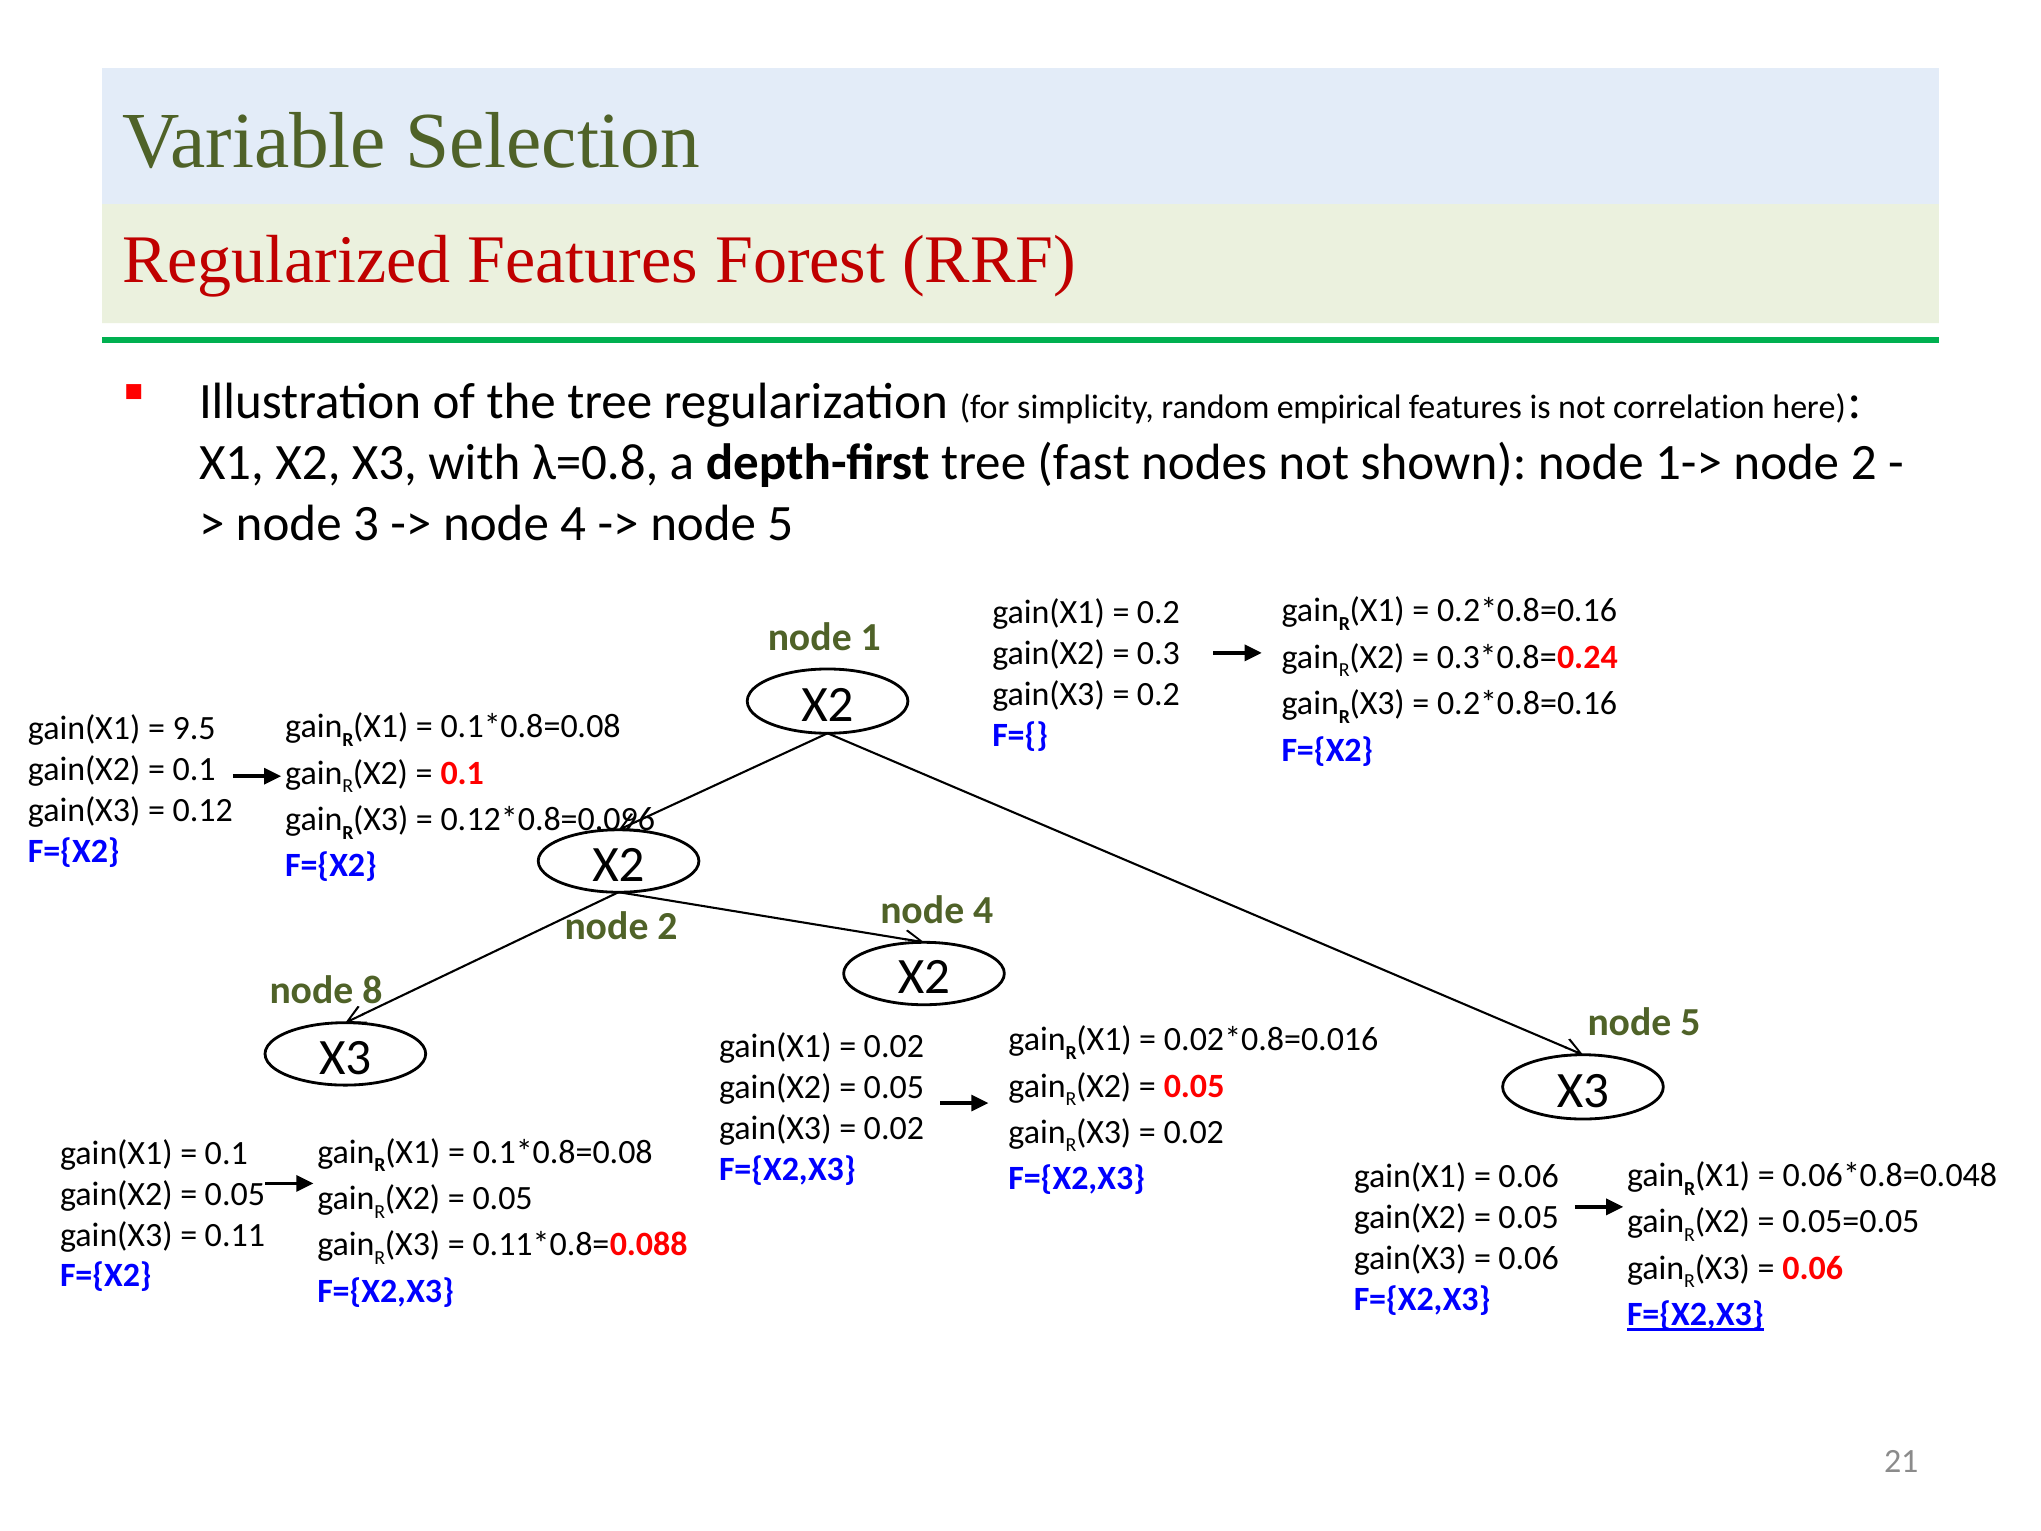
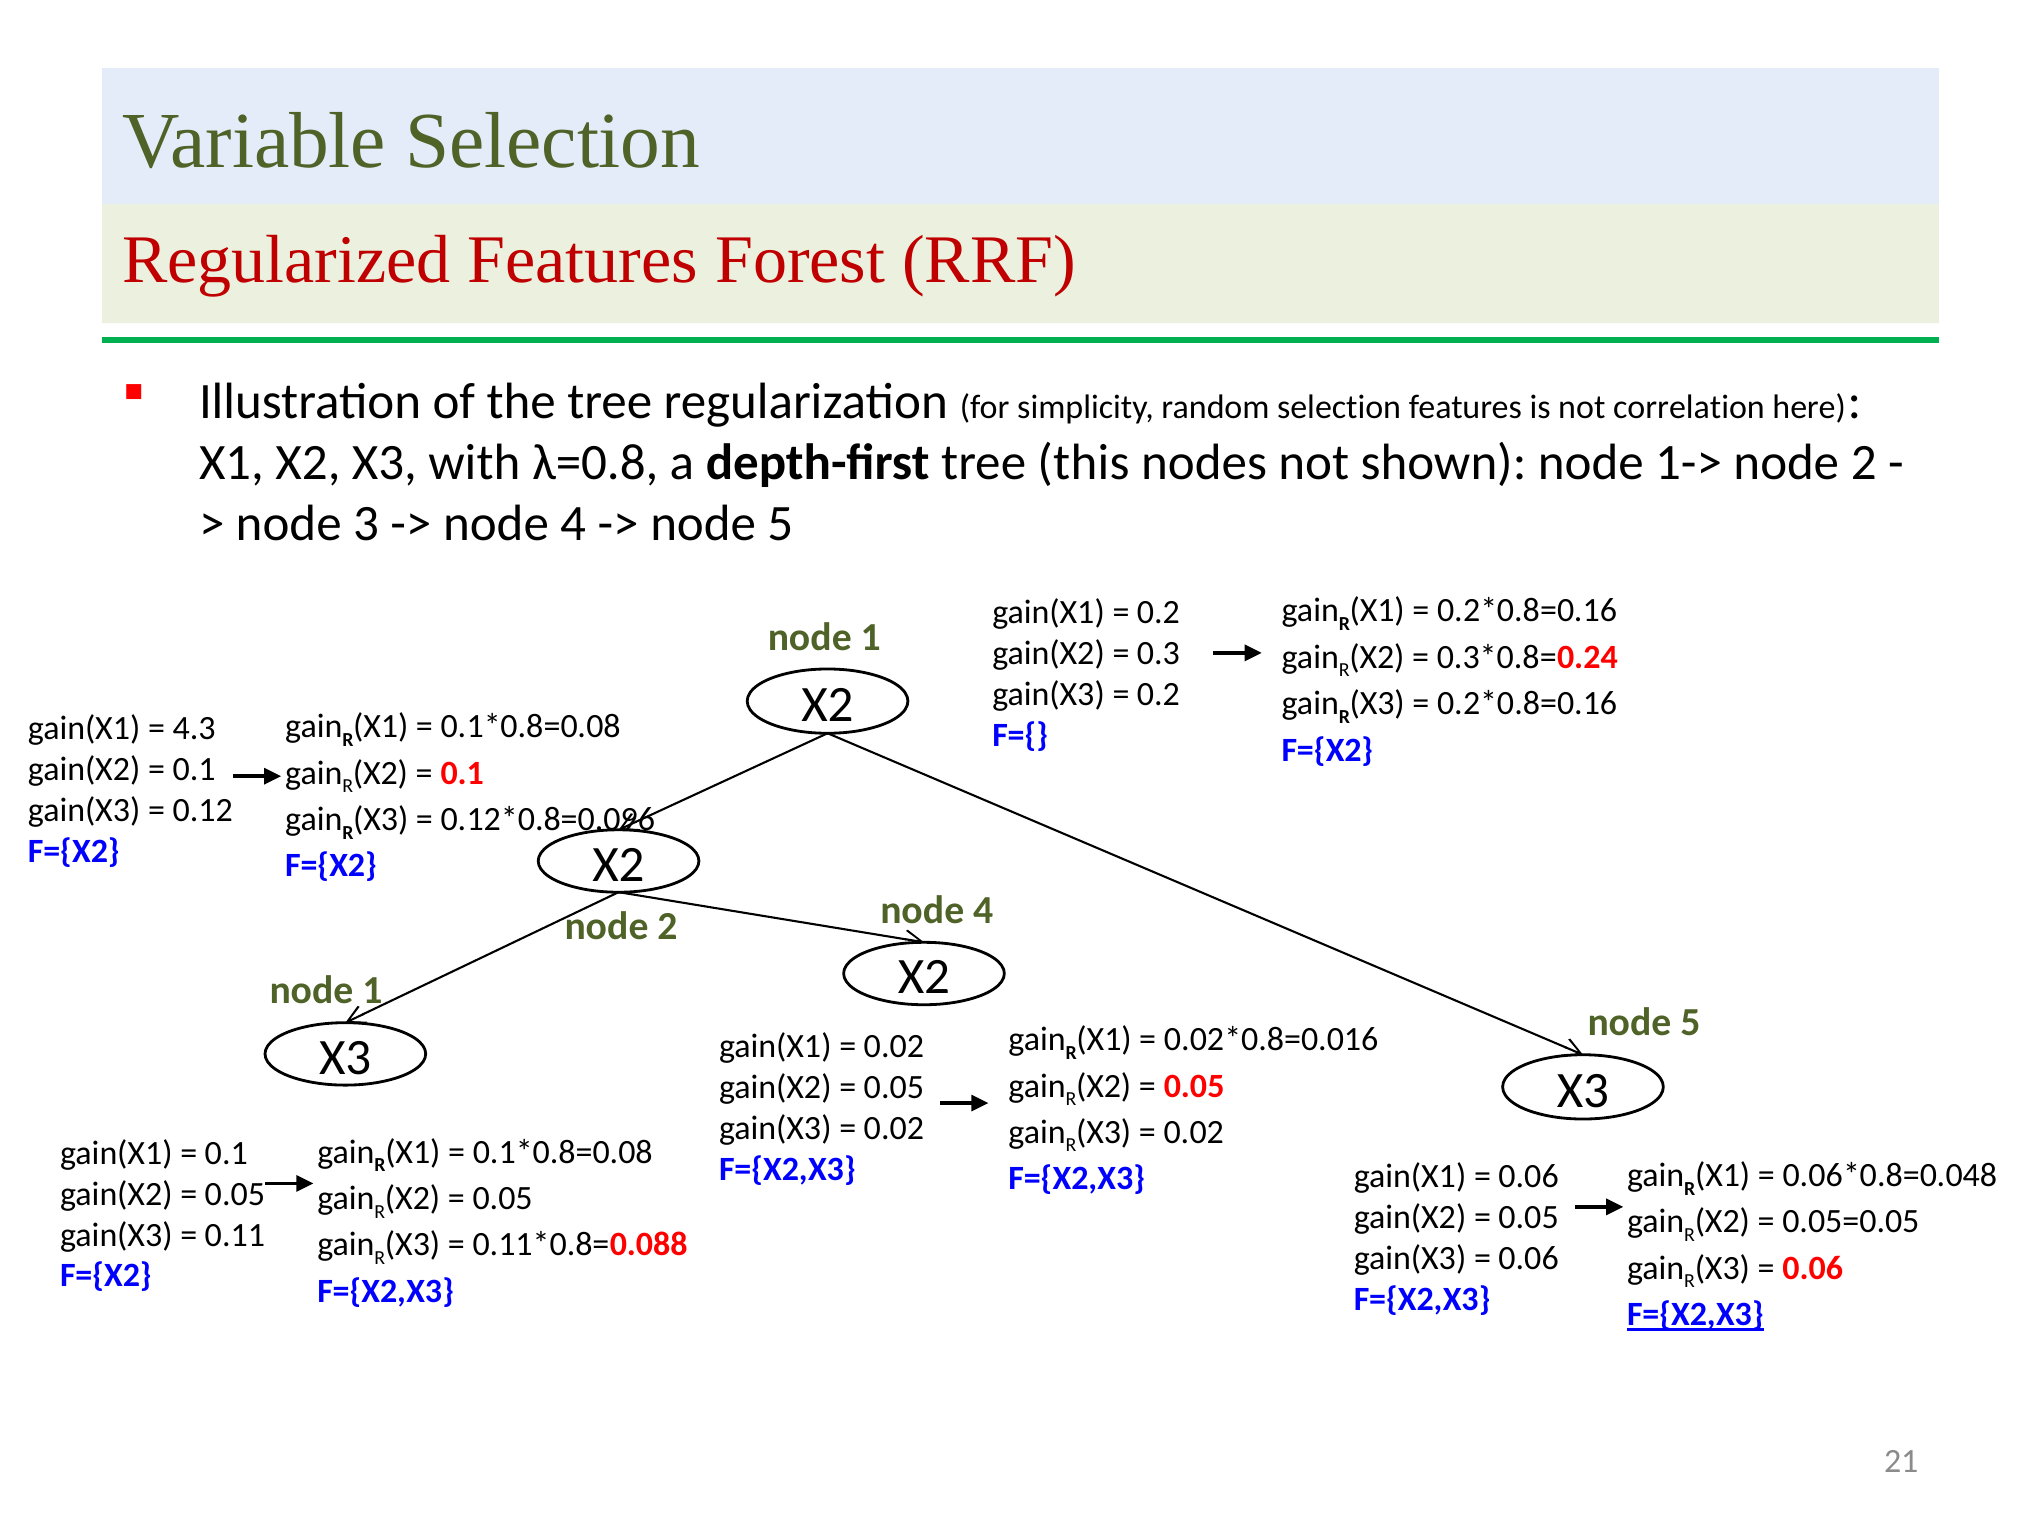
random empirical: empirical -> selection (1339, 407)
fast: fast -> this (1083, 463)
9.5: 9.5 -> 4.3 (194, 729)
8: 8 -> 1 (372, 990)
